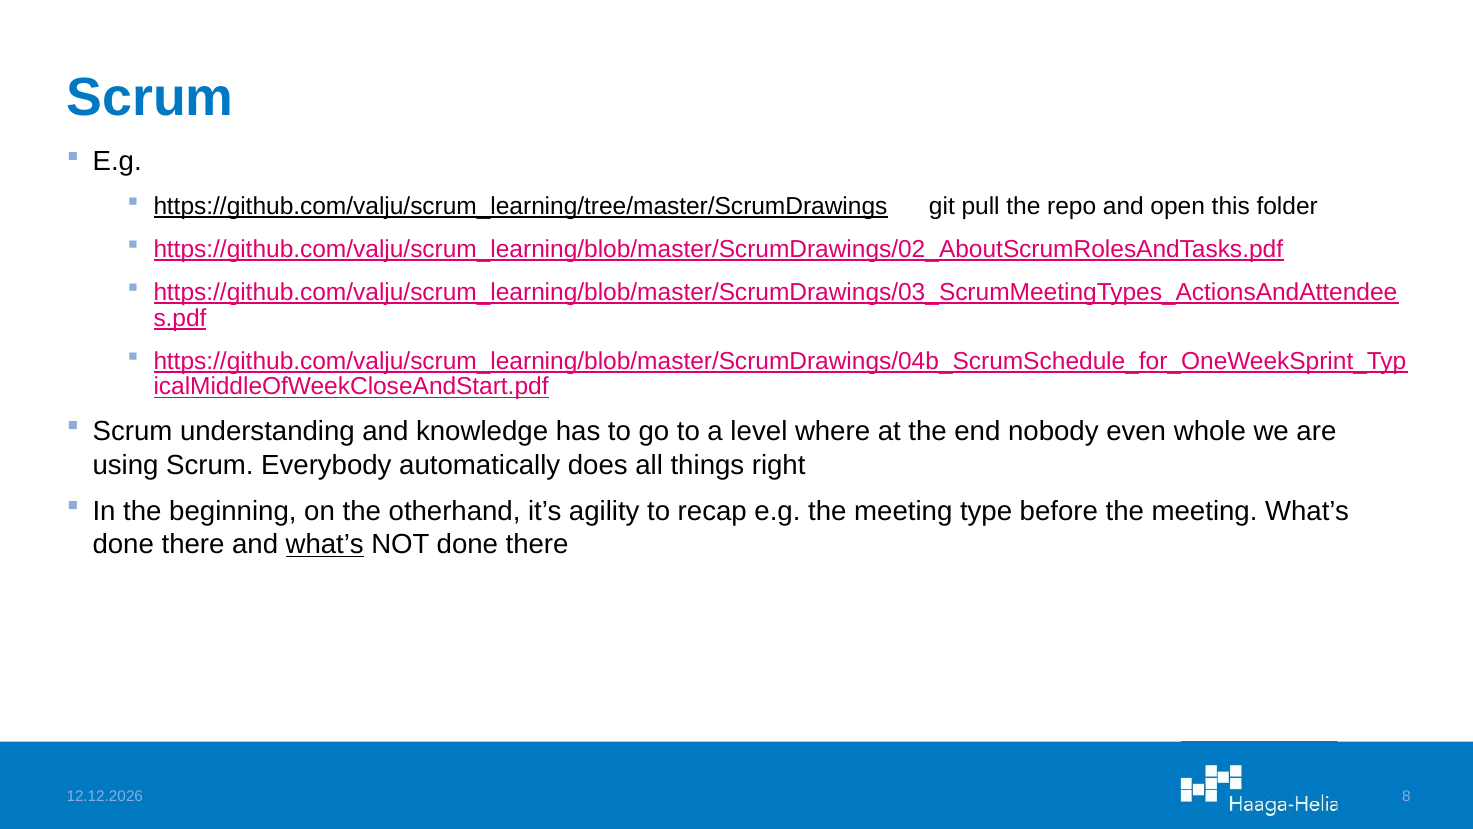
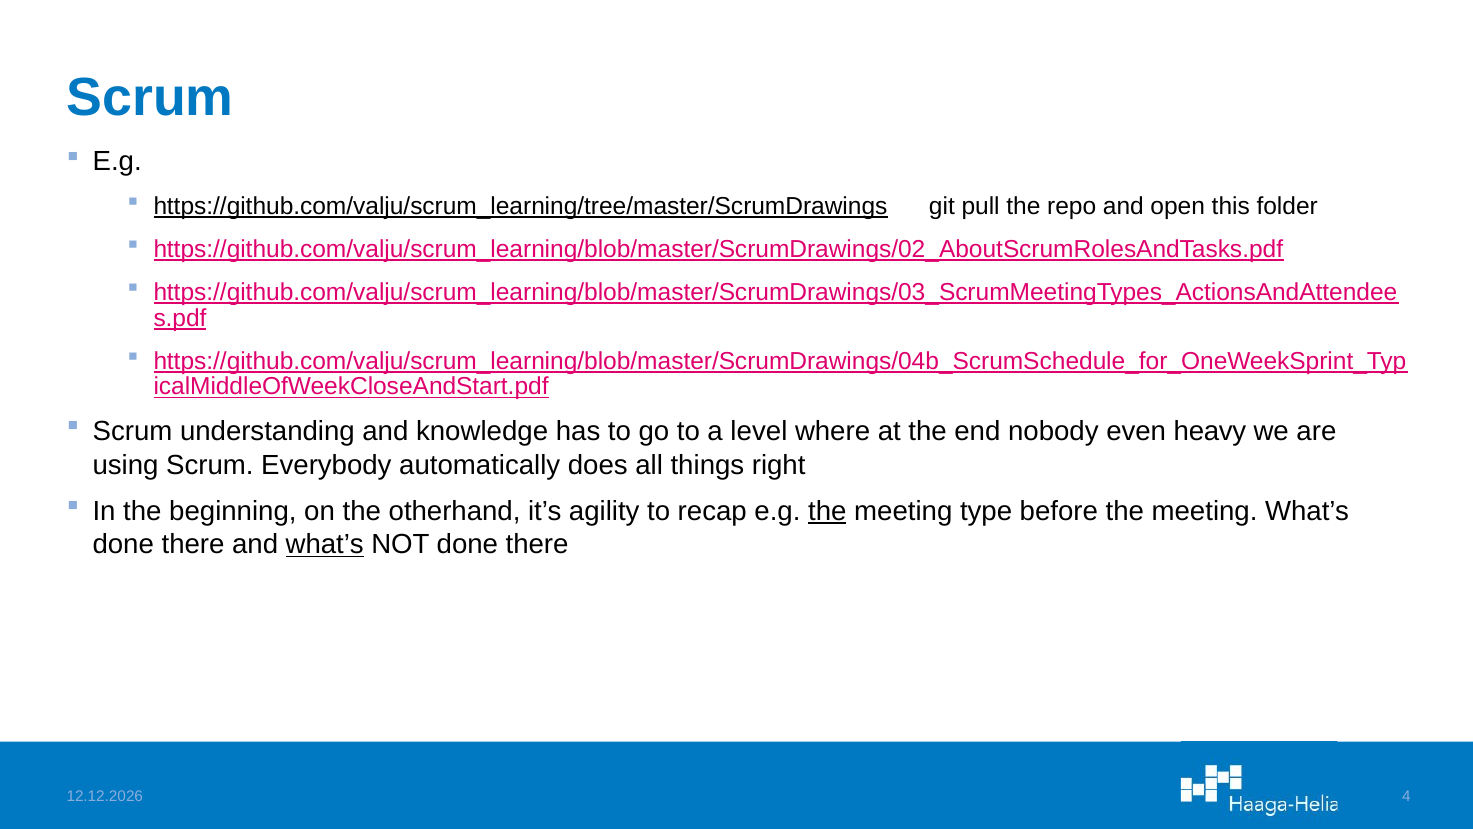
whole: whole -> heavy (1210, 431)
the underline: none -> present (827, 511)
8: 8 -> 4 (1406, 796)
